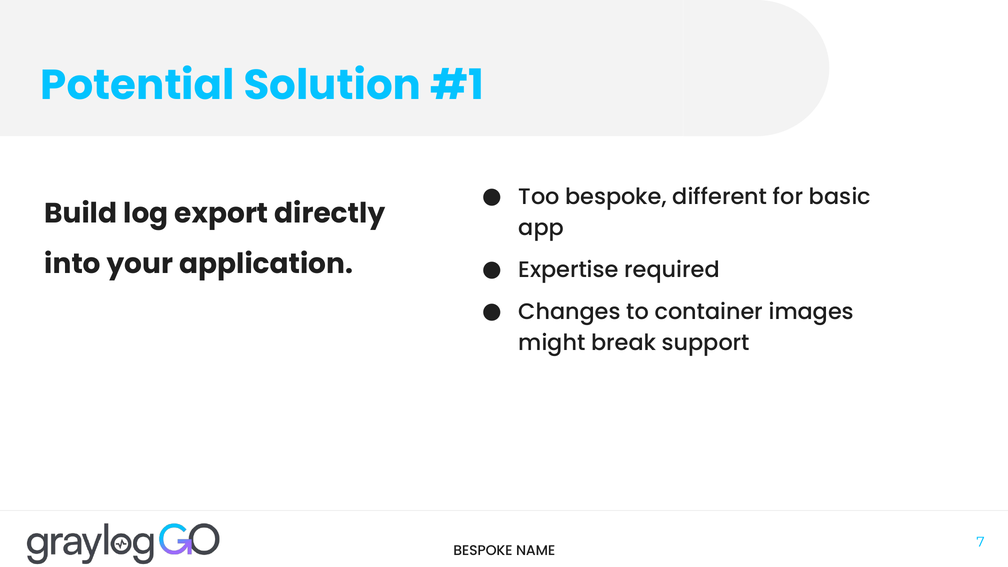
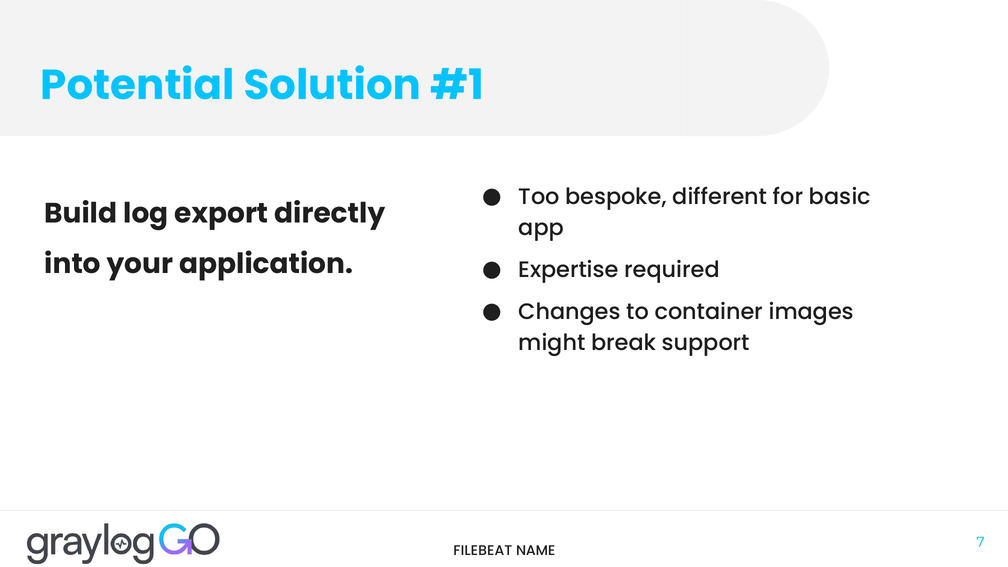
BESPOKE: BESPOKE -> FILEBEAT (483, 551)
